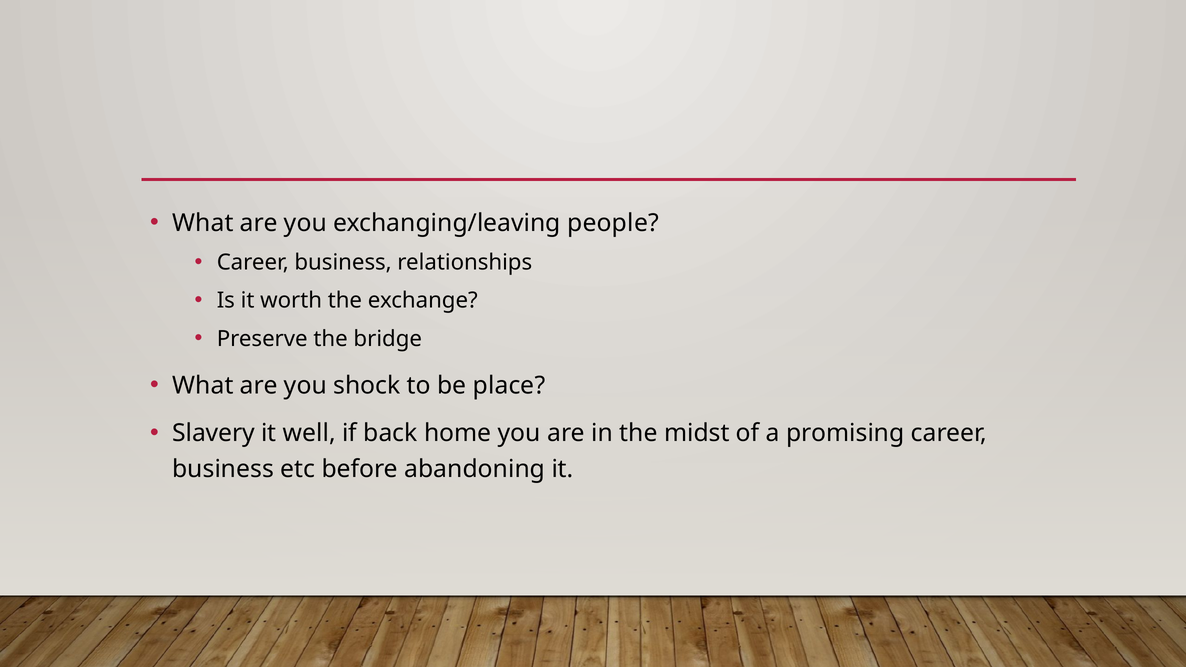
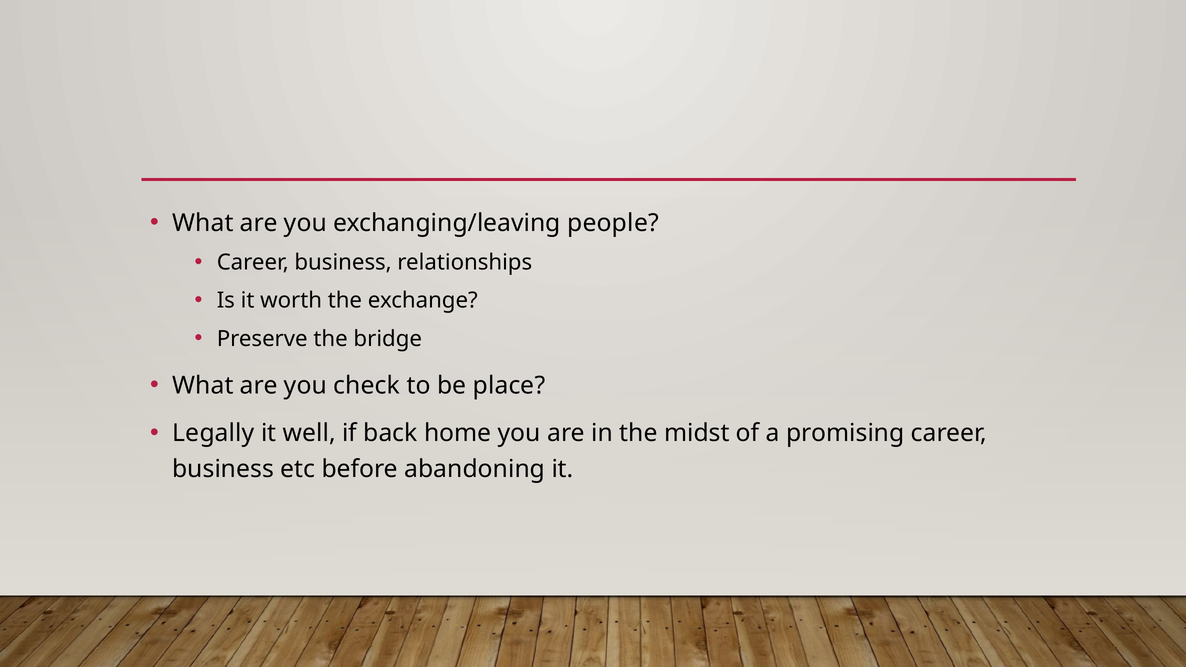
shock: shock -> check (367, 385)
Slavery: Slavery -> Legally (213, 433)
